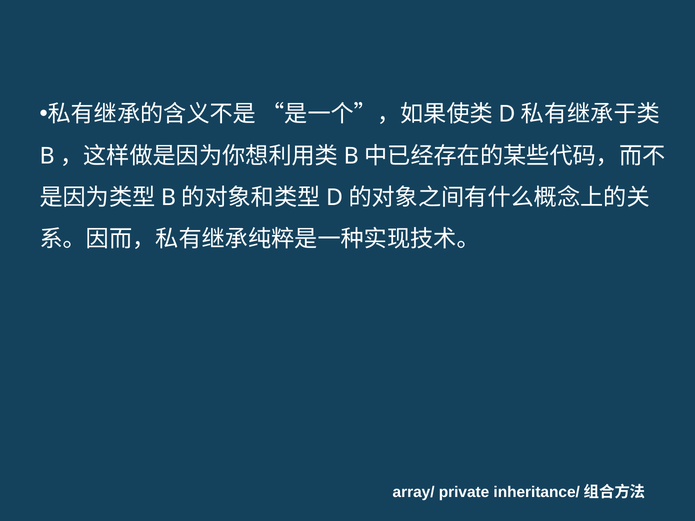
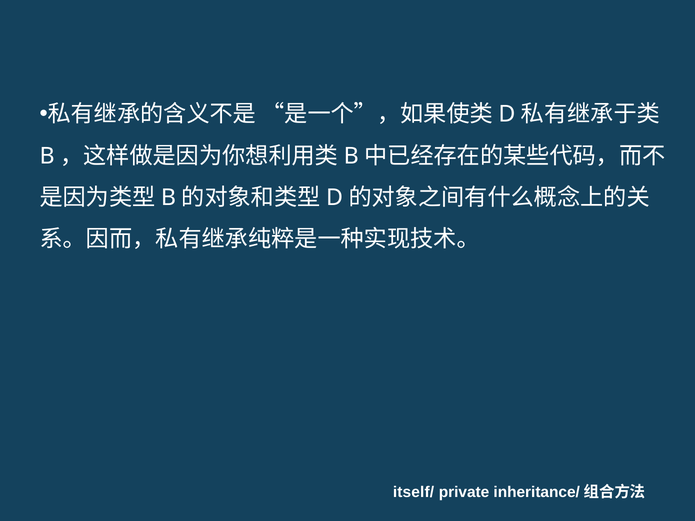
array/: array/ -> itself/ (413, 493)
